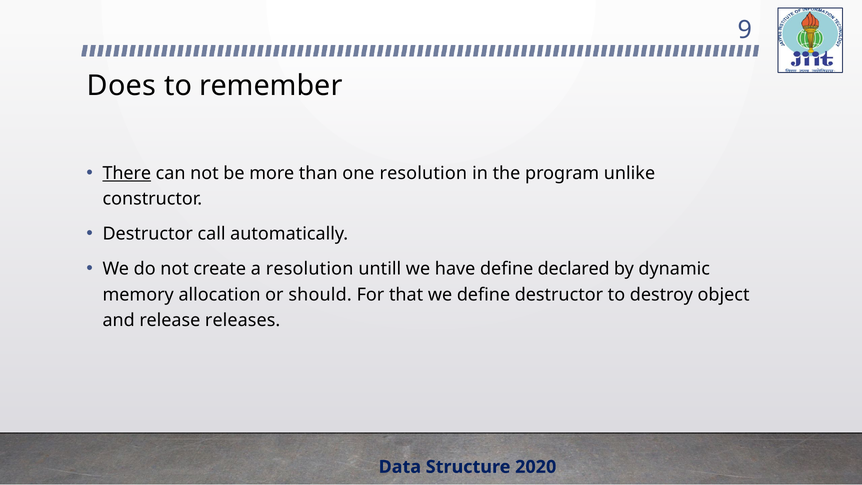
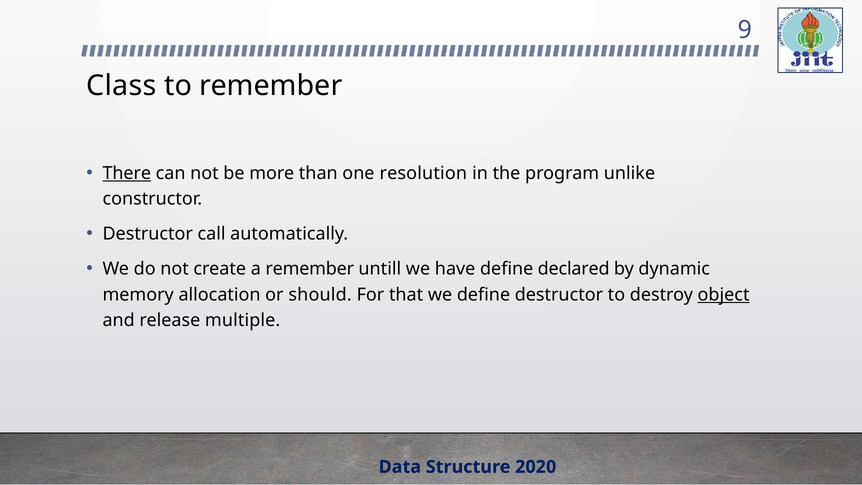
Does: Does -> Class (121, 86)
a resolution: resolution -> remember (310, 269)
object underline: none -> present (724, 295)
releases: releases -> multiple (243, 320)
